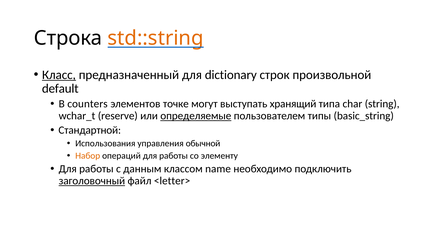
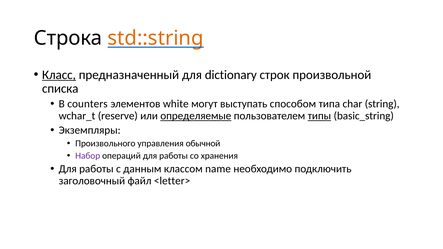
default: default -> списка (60, 89)
точке: точке -> white (176, 104)
хранящий: хранящий -> способом (293, 104)
типы underline: none -> present (319, 116)
Стандартной: Стандартной -> Экземпляры (90, 130)
Использования: Использования -> Произвольного (105, 144)
Набор colour: orange -> purple (88, 156)
элементу: элементу -> хранения (219, 156)
заголовочный underline: present -> none (92, 181)
